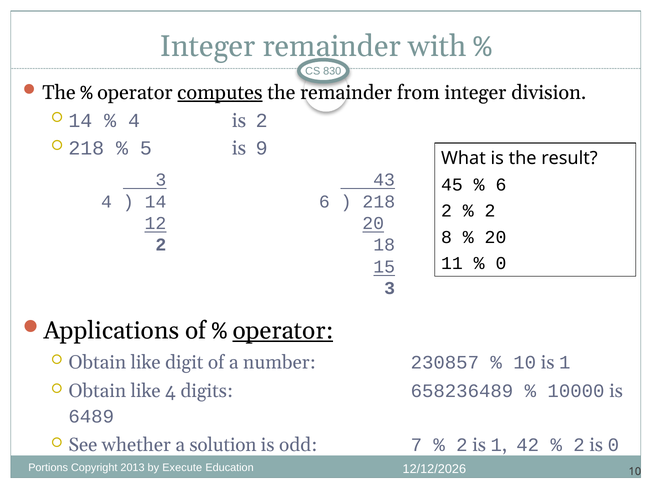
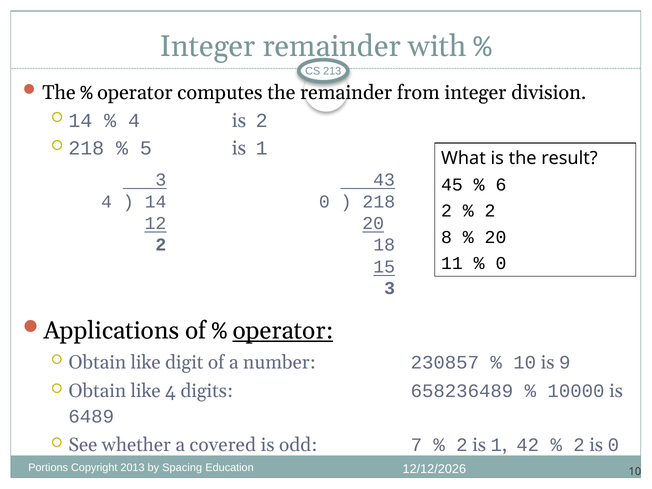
830: 830 -> 213 (332, 71)
computes underline: present -> none (220, 93)
5 is 9: 9 -> 1 (262, 148)
14 6: 6 -> 0 (324, 202)
10 is 1: 1 -> 9 (565, 362)
solution: solution -> covered (223, 445)
Execute: Execute -> Spacing (182, 468)
